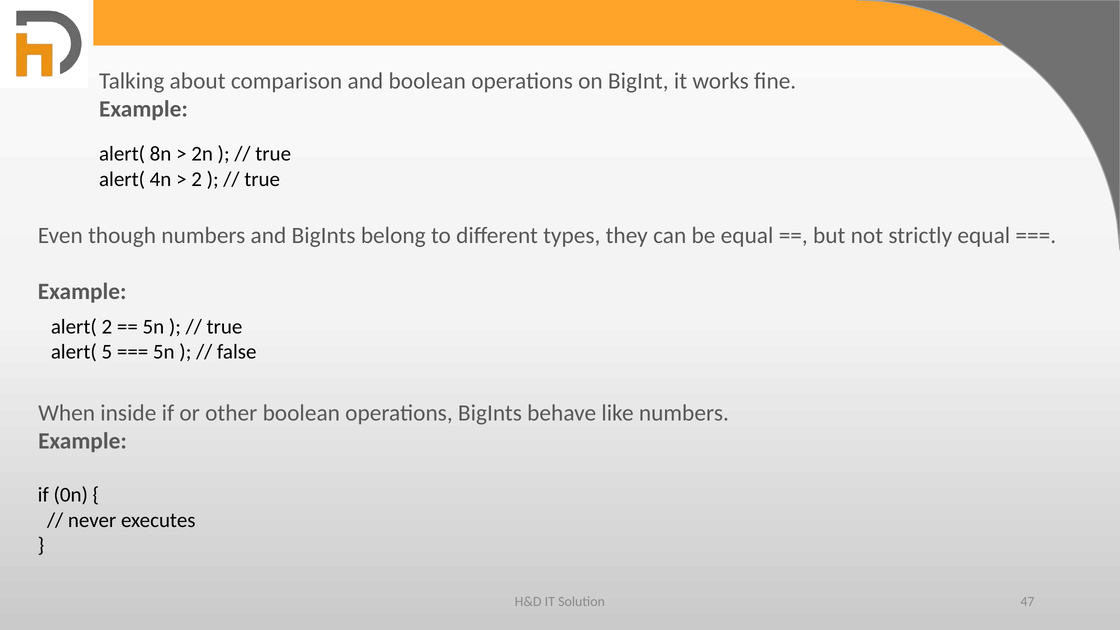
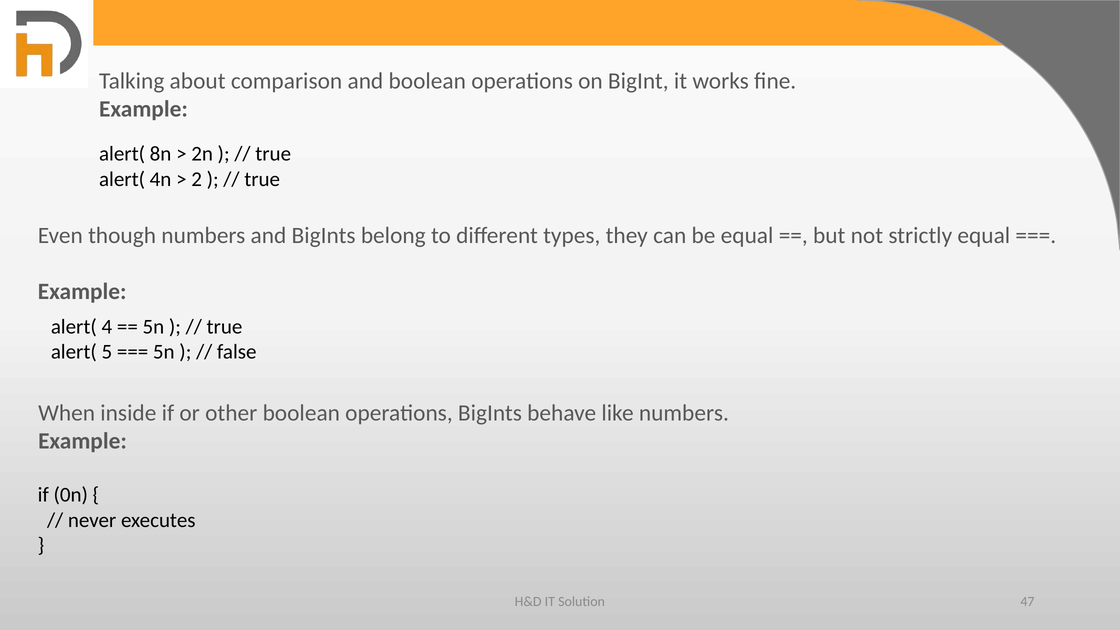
alert( 2: 2 -> 4 (107, 327)
